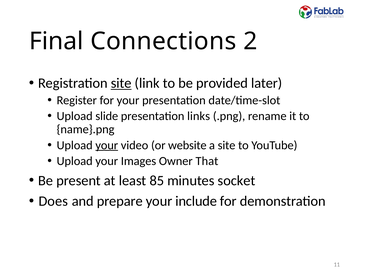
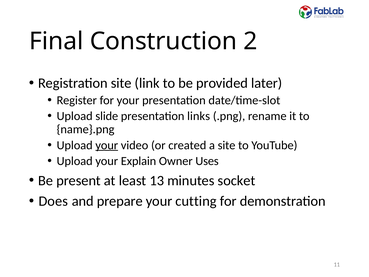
Connections: Connections -> Construction (163, 41)
site underline: present -> none (121, 83)
website: website -> created (187, 145)
Images: Images -> Explain (139, 161)
That: That -> Uses (207, 161)
85: 85 -> 13 (157, 180)
include: include -> cutting (196, 201)
